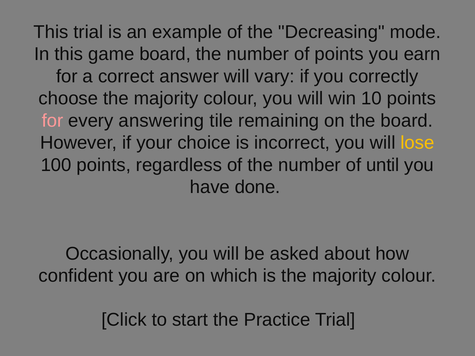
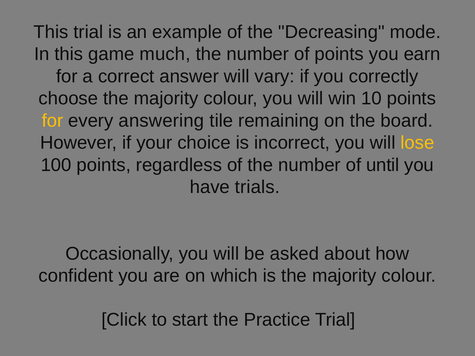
game board: board -> much (165, 54)
for colour: pink -> yellow (52, 121)
done: done -> trials (257, 187)
